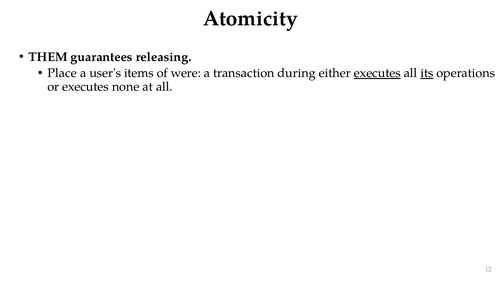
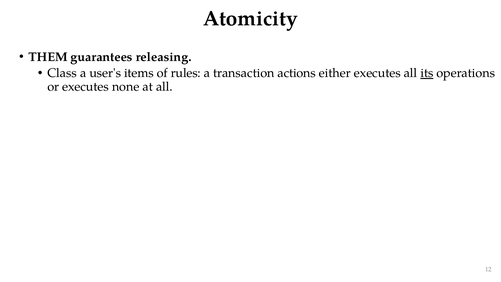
Place: Place -> Class (62, 73)
were: were -> rules (186, 73)
during: during -> actions (297, 73)
executes underline: present -> none (377, 73)
